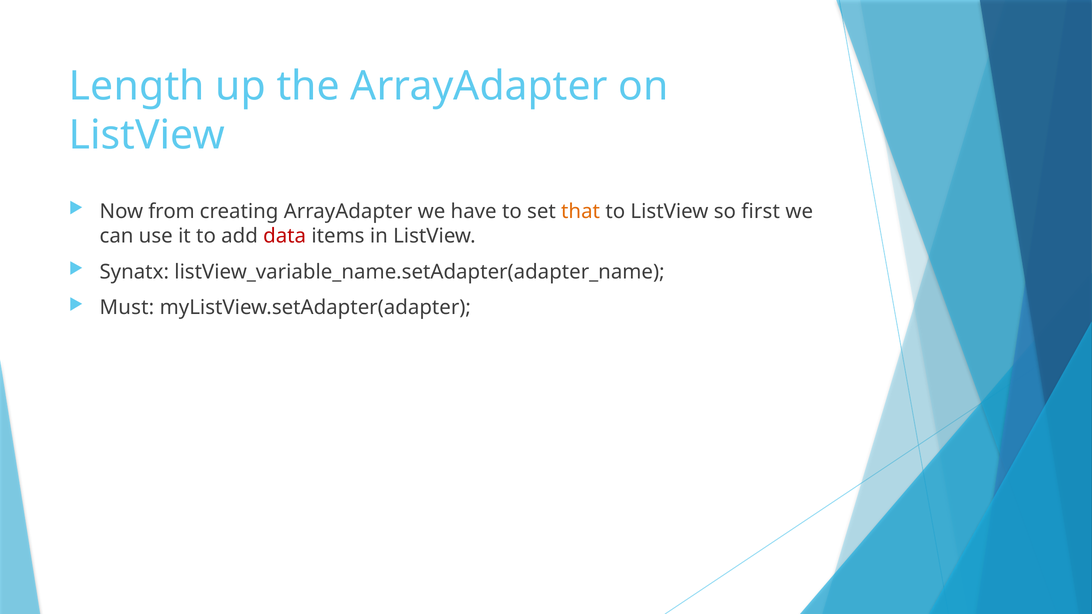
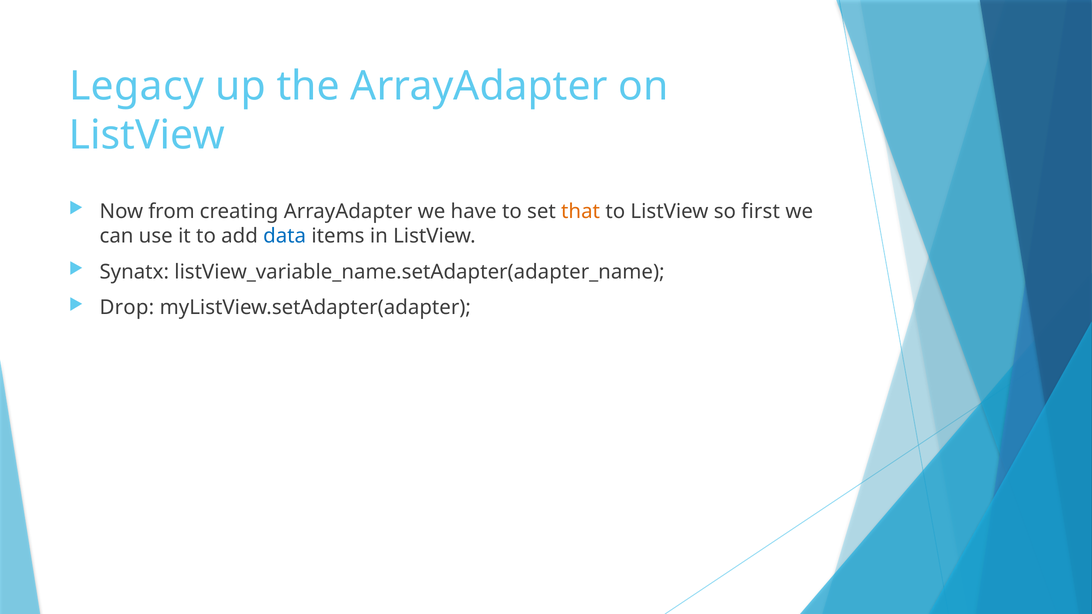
Length: Length -> Legacy (137, 86)
data colour: red -> blue (285, 236)
Must: Must -> Drop (127, 308)
